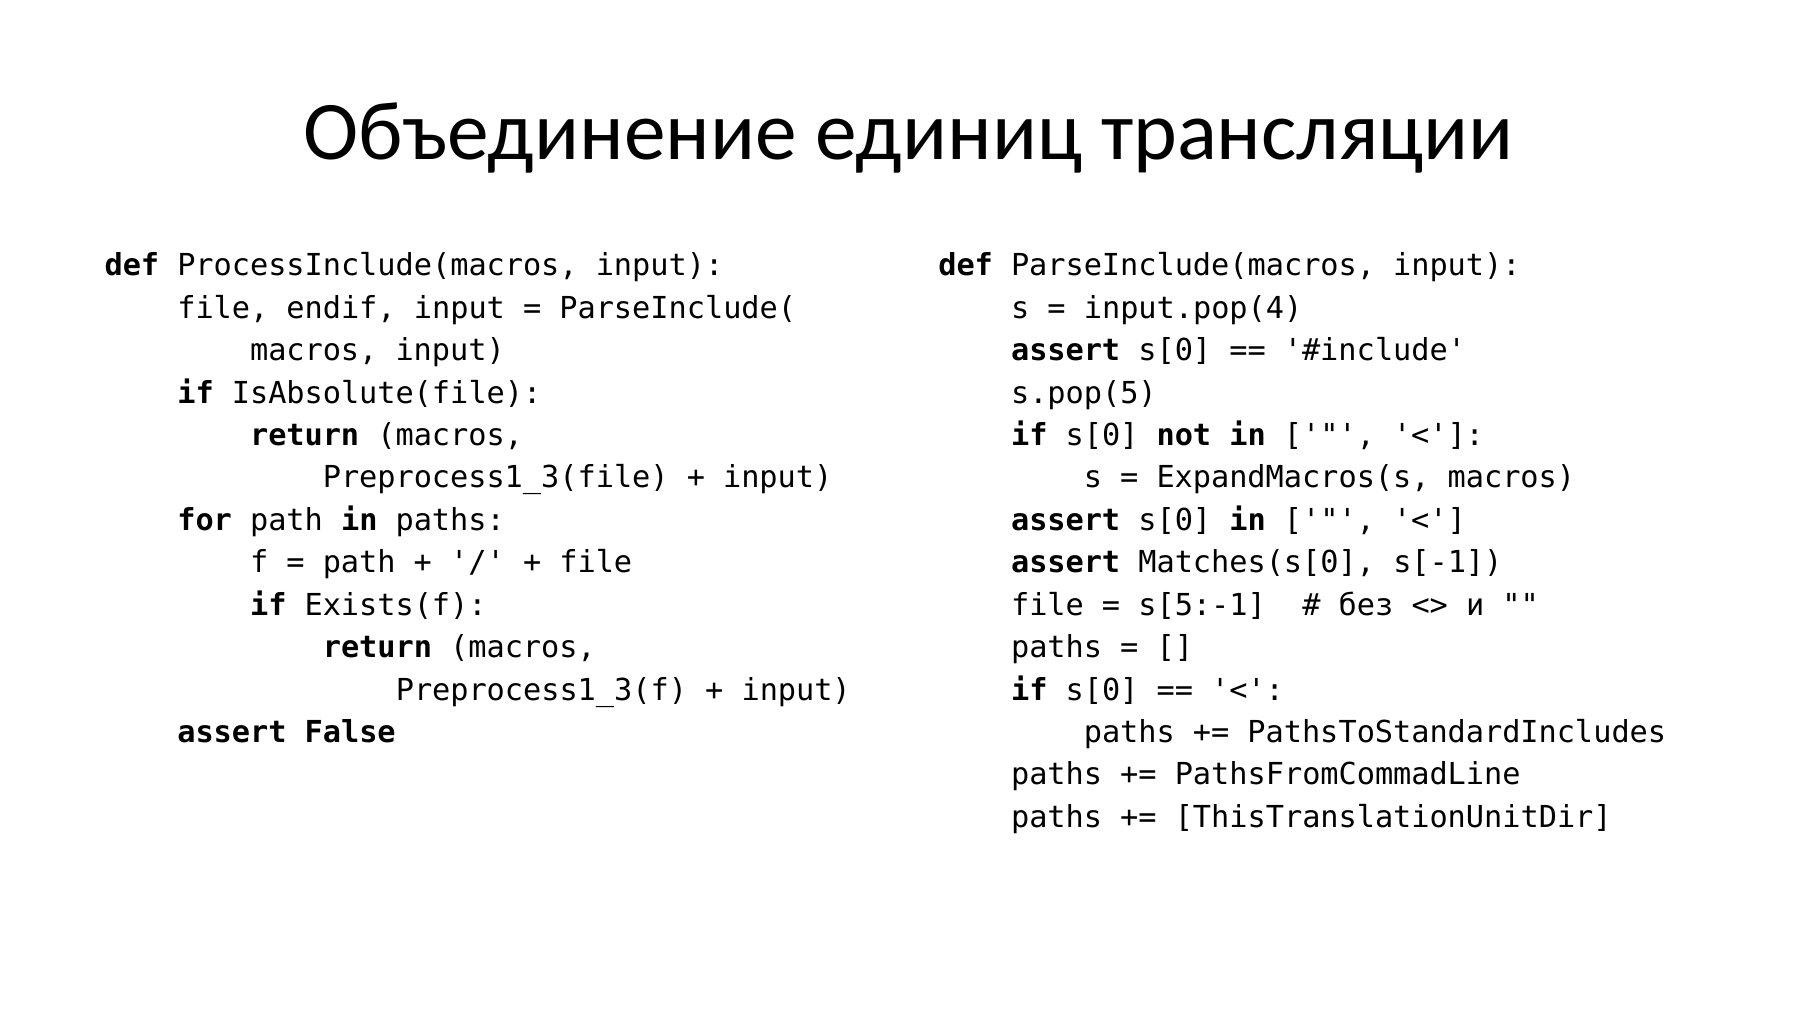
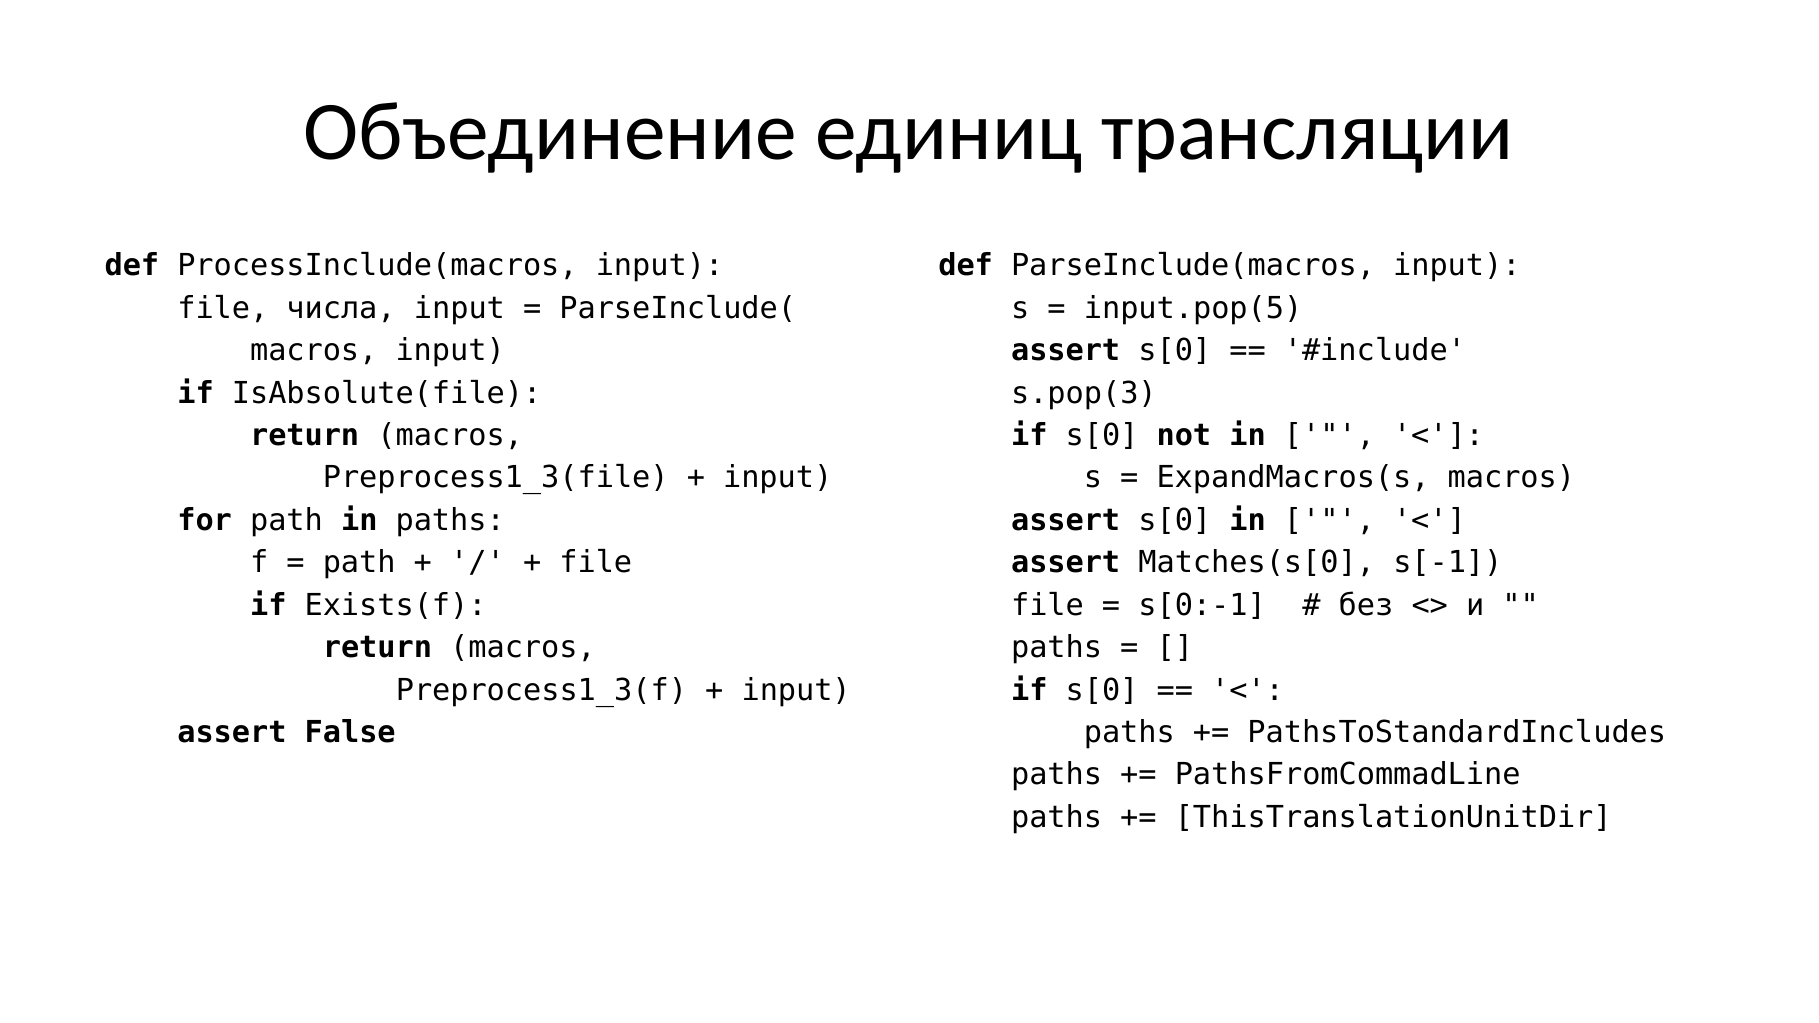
endif: endif -> числа (341, 308)
input.pop(4: input.pop(4 -> input.pop(5 (1193, 308)
s.pop(5: s.pop(5 -> s.pop(3 (1084, 393)
s[5:-1: s[5:-1 -> s[0:-1 (1202, 605)
